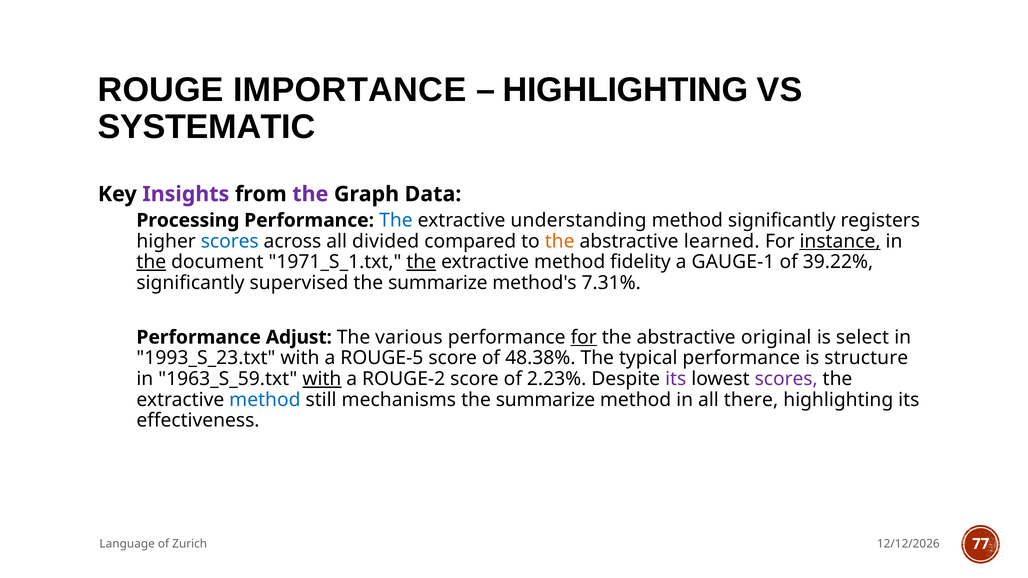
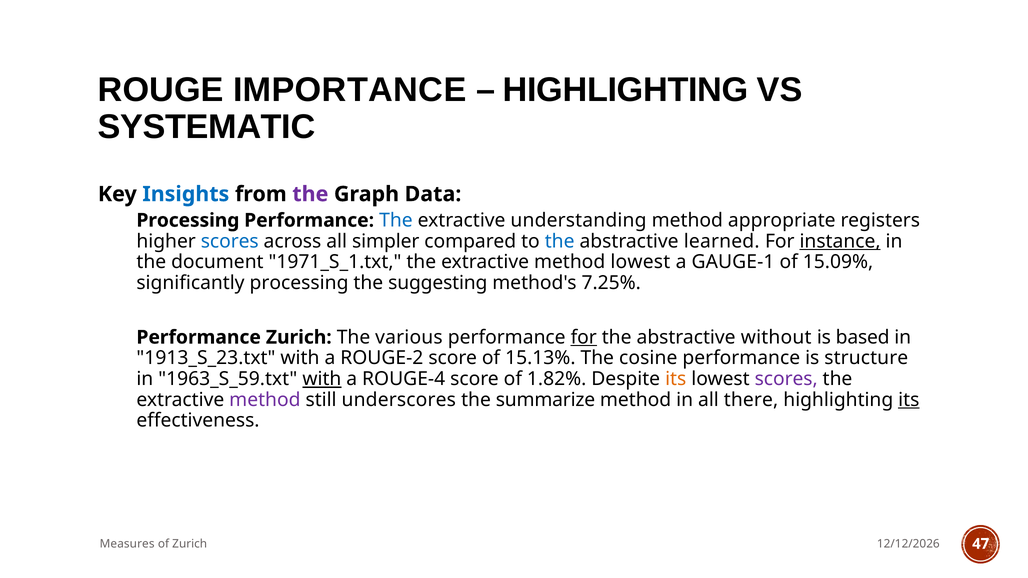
Insights colour: purple -> blue (186, 194)
method significantly: significantly -> appropriate (782, 220)
divided: divided -> simpler (386, 241)
the colour: orange -> blue (560, 241)
the underline: present -> none (151, 262)
the underline: present -> none (421, 262)
method fidelity: fidelity -> lowest (640, 262)
39.22%: 39.22% -> 15.09% (838, 262)
significantly supervised: supervised -> processing (299, 283)
summarize: summarize -> suggesting (438, 283)
7.31%: 7.31% -> 7.25% (611, 283)
Performance Adjust: Adjust -> Zurich (299, 337)
original: original -> without (776, 337)
select: select -> based (863, 337)
1993_S_23.txt: 1993_S_23.txt -> 1913_S_23.txt (206, 358)
ROUGE-5: ROUGE-5 -> ROUGE-2 (382, 358)
48.38%: 48.38% -> 15.13% (540, 358)
typical: typical -> cosine (648, 358)
ROUGE-2: ROUGE-2 -> ROUGE-4 (404, 379)
2.23%: 2.23% -> 1.82% (557, 379)
its colour: purple -> orange (676, 379)
method colour: blue -> purple (265, 400)
mechanisms: mechanisms -> underscores (399, 400)
its underline: none -> present (909, 400)
Language: Language -> Measures (127, 544)
77: 77 -> 47 (981, 544)
